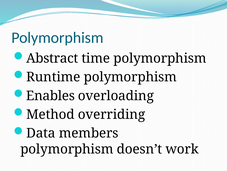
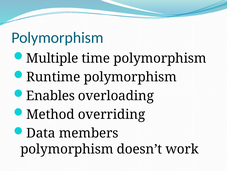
Abstract: Abstract -> Multiple (52, 58)
